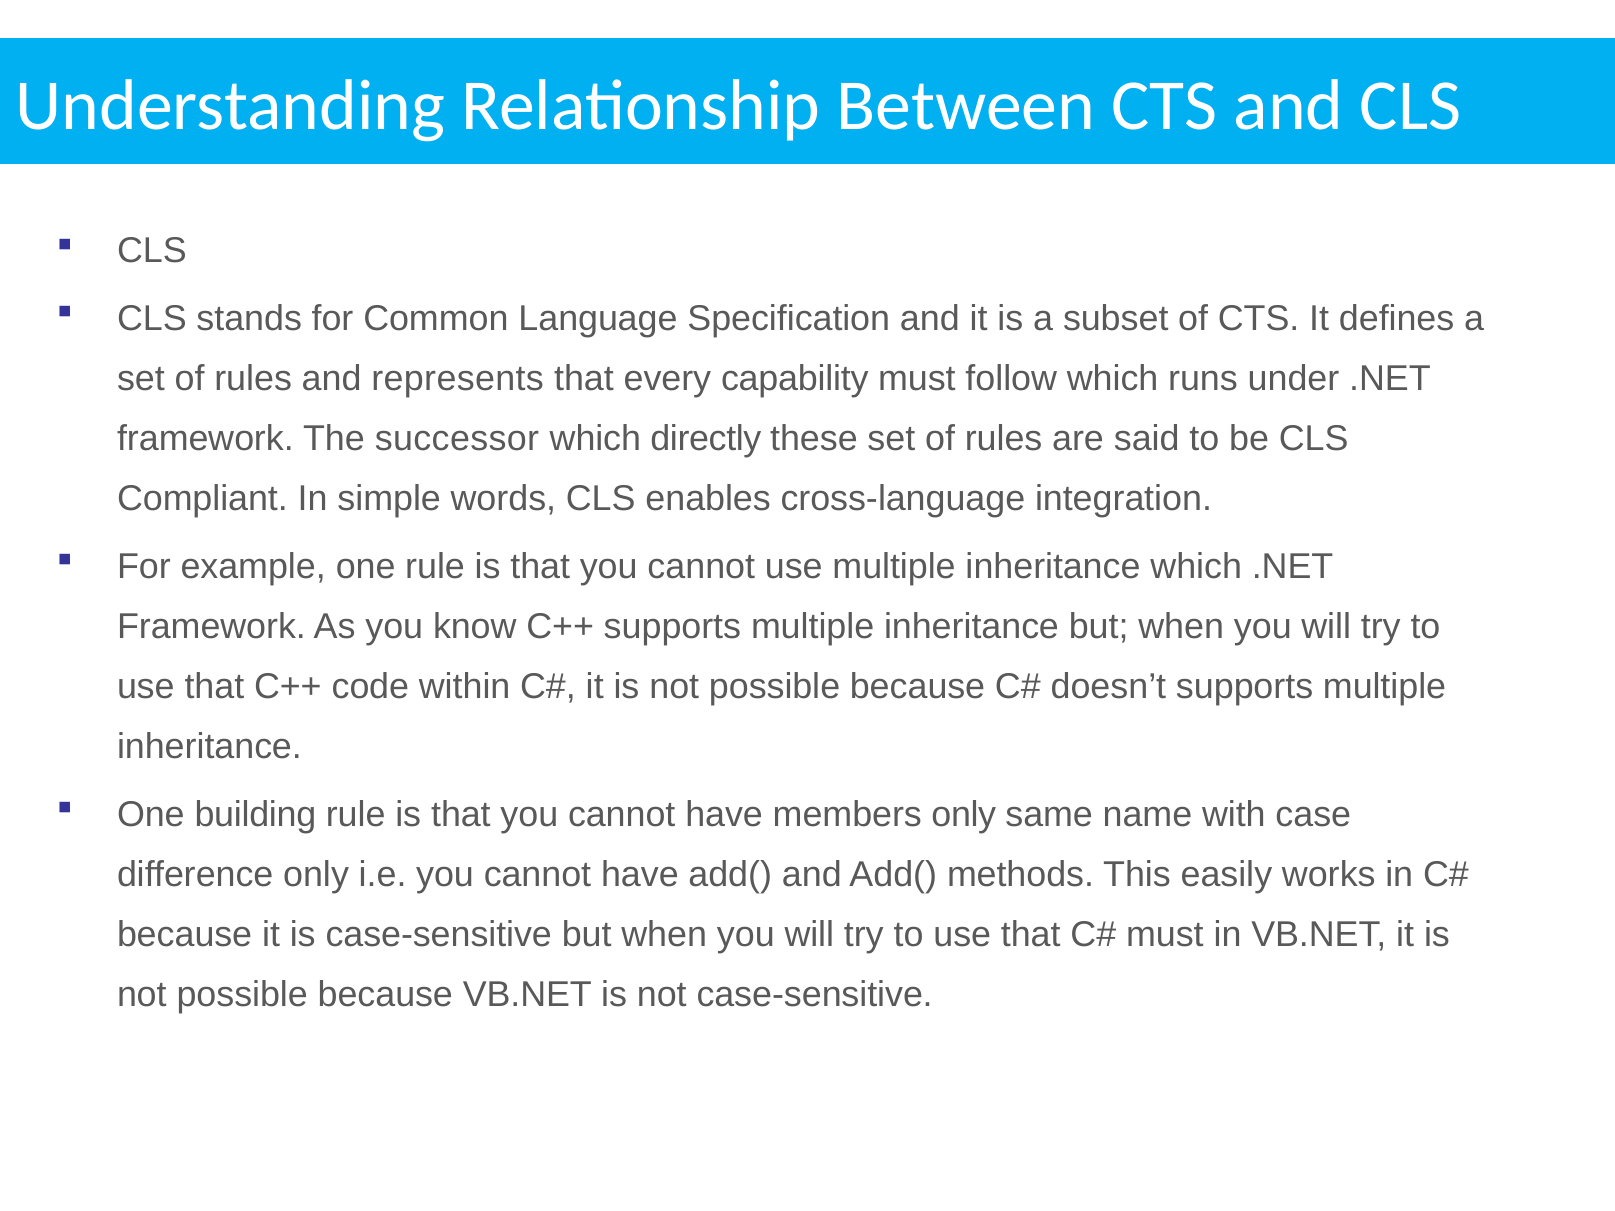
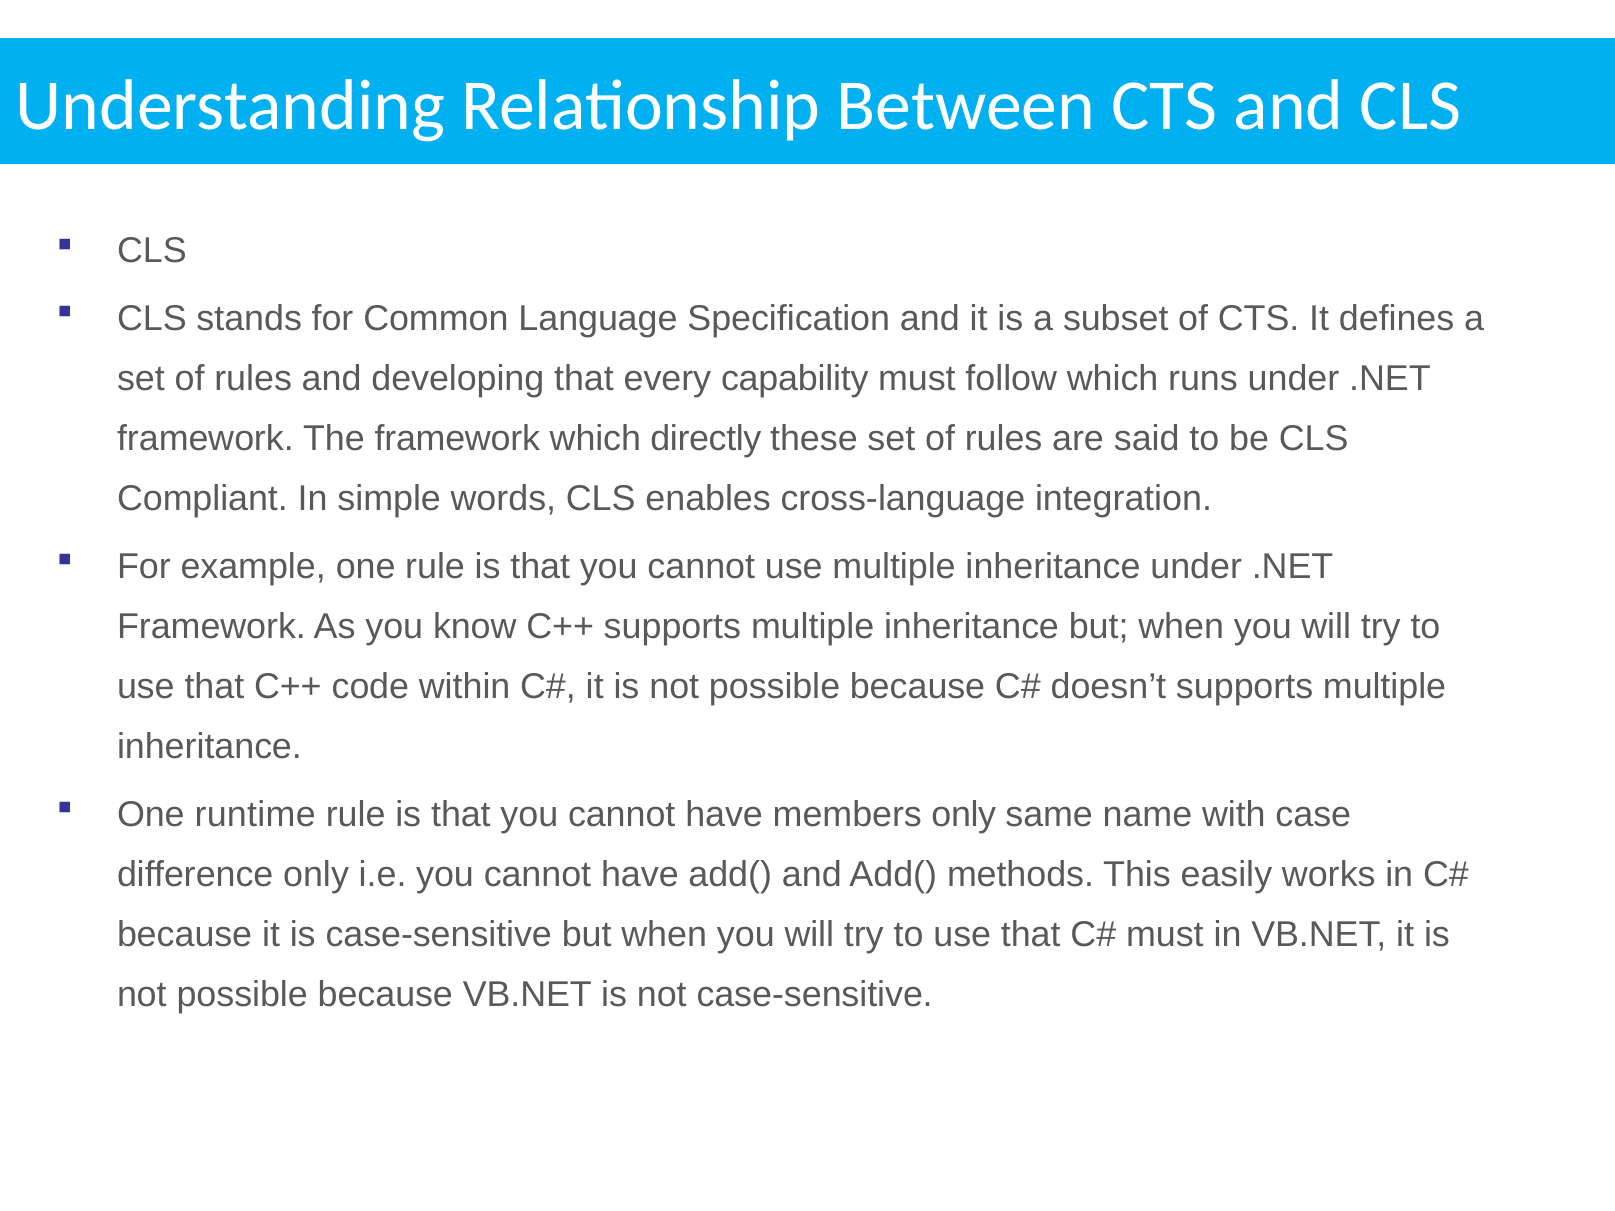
represents: represents -> developing (458, 379)
The successor: successor -> framework (457, 439)
inheritance which: which -> under (1196, 567)
building: building -> runtime (255, 815)
